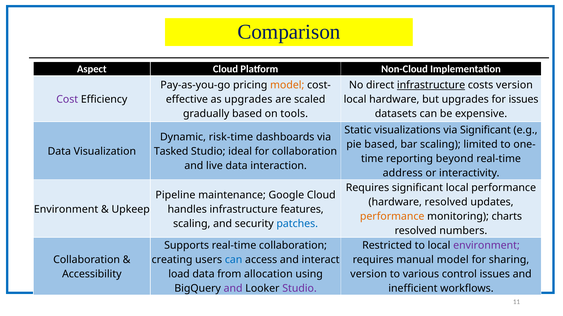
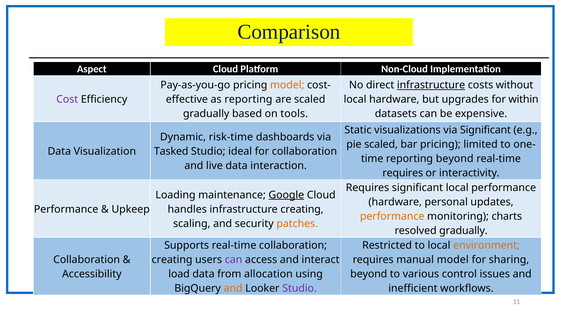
costs version: version -> without (515, 85)
as upgrades: upgrades -> reporting (248, 100)
for issues: issues -> within (524, 100)
pie based: based -> scaled (381, 145)
bar scaling: scaling -> pricing (440, 145)
address: address -> requires (403, 173)
Pipeline: Pipeline -> Loading (175, 195)
Google underline: none -> present (286, 195)
hardware resolved: resolved -> personal (446, 202)
Environment: Environment -> Performance (66, 210)
infrastructure features: features -> creating (302, 210)
patches colour: blue -> orange (297, 224)
resolved numbers: numbers -> gradually (463, 231)
environment colour: purple -> orange (486, 246)
can colour: blue -> purple (234, 260)
version: version -> beyond (369, 275)
and colour: purple -> orange (233, 289)
